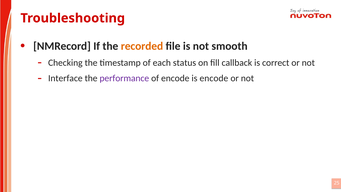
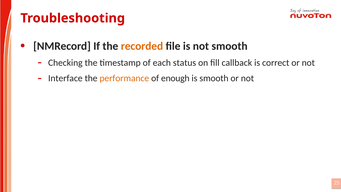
performance colour: purple -> orange (124, 78)
of encode: encode -> enough (175, 78)
is encode: encode -> smooth (214, 78)
